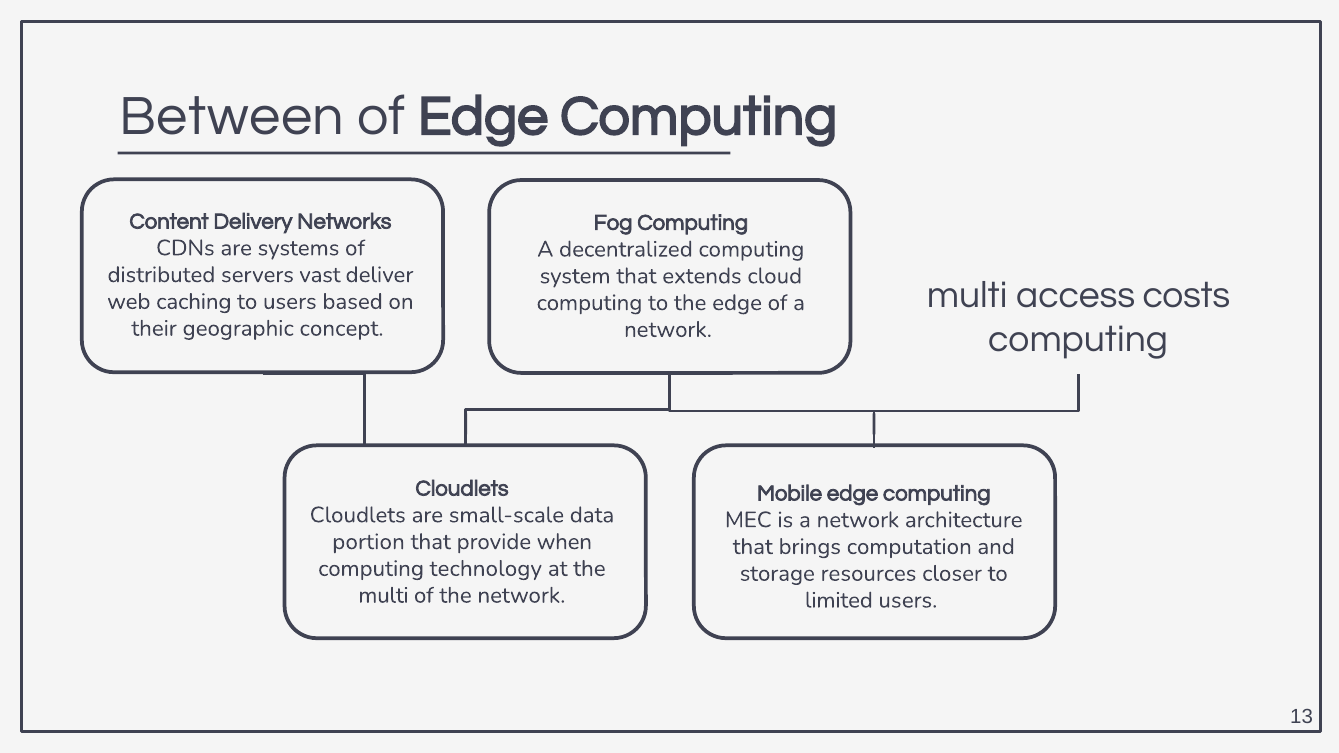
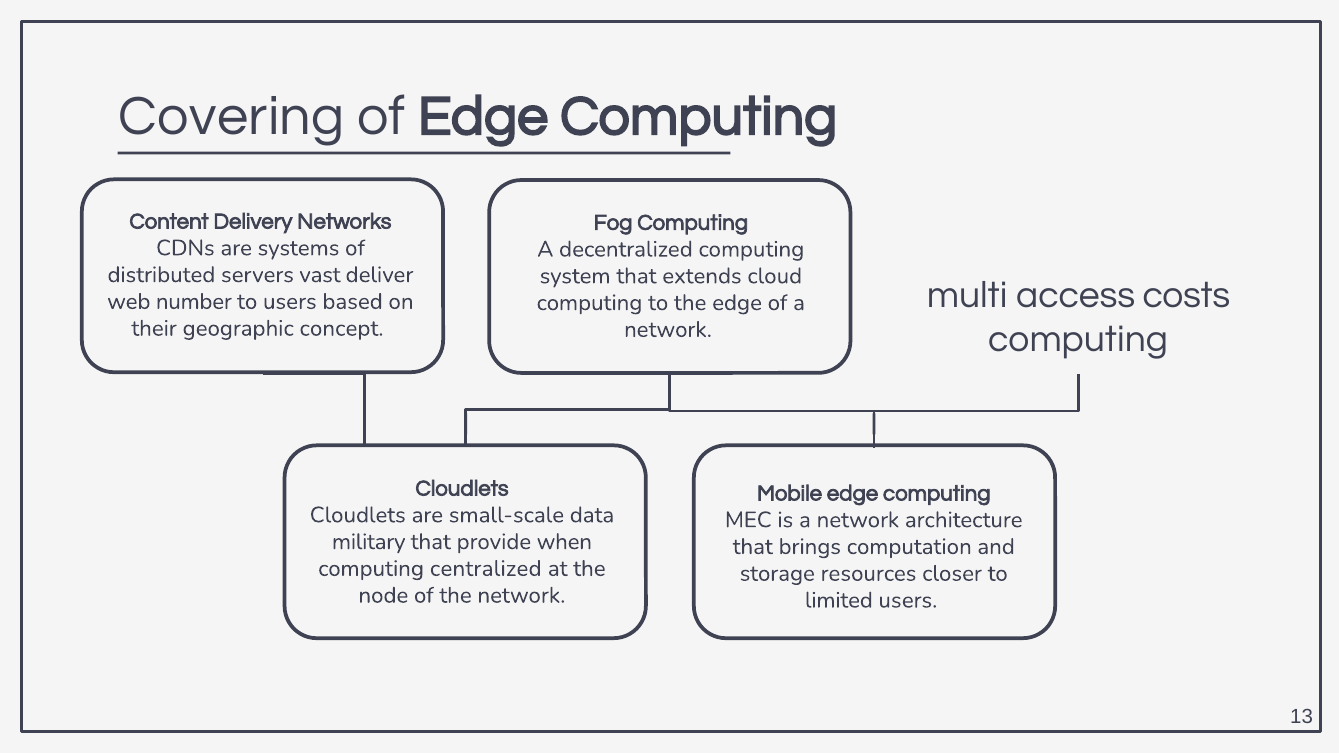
Between: Between -> Covering (232, 116)
caching: caching -> number (194, 302)
portion: portion -> military (369, 542)
technology: technology -> centralized (486, 569)
multi: multi -> node (383, 595)
